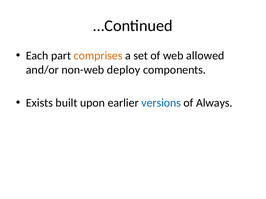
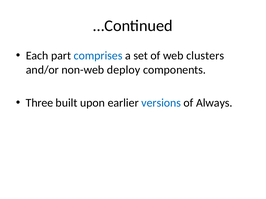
comprises colour: orange -> blue (98, 56)
allowed: allowed -> clusters (205, 56)
Exists: Exists -> Three (39, 103)
